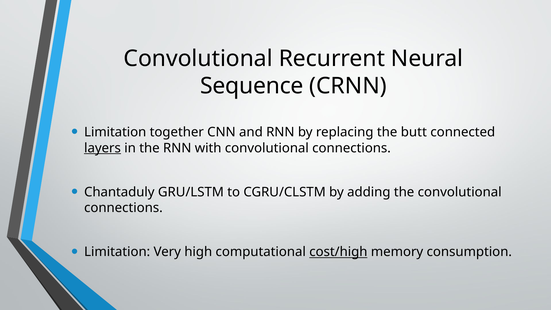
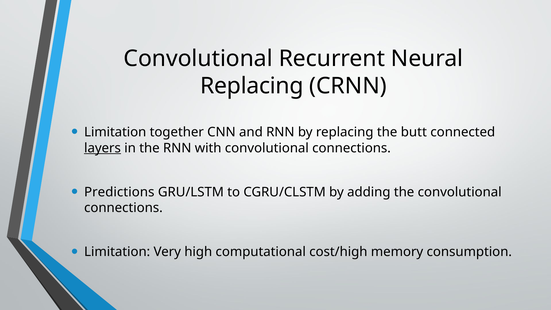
Sequence: Sequence -> Replacing (252, 86)
Chantaduly: Chantaduly -> Predictions (119, 192)
cost/high underline: present -> none (338, 252)
